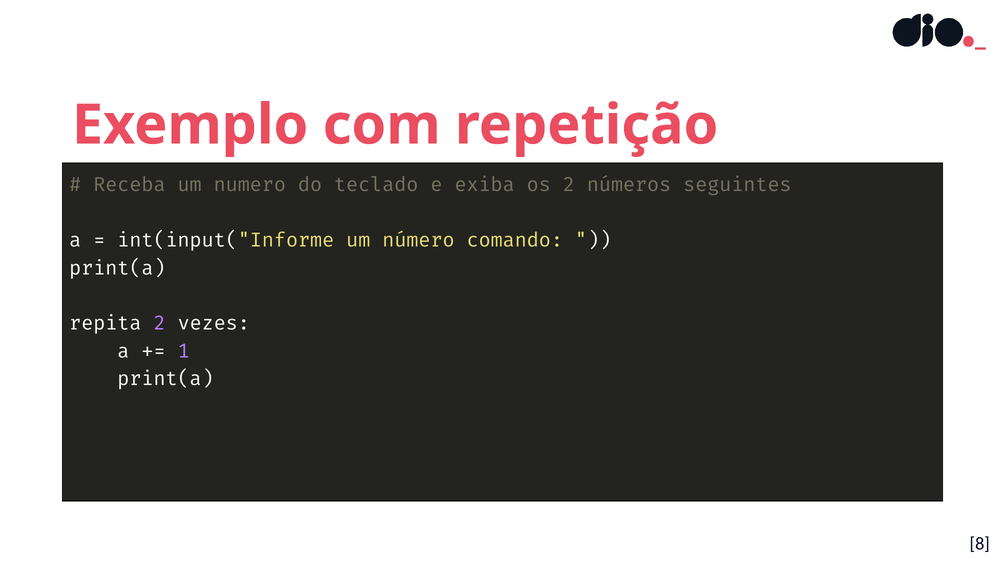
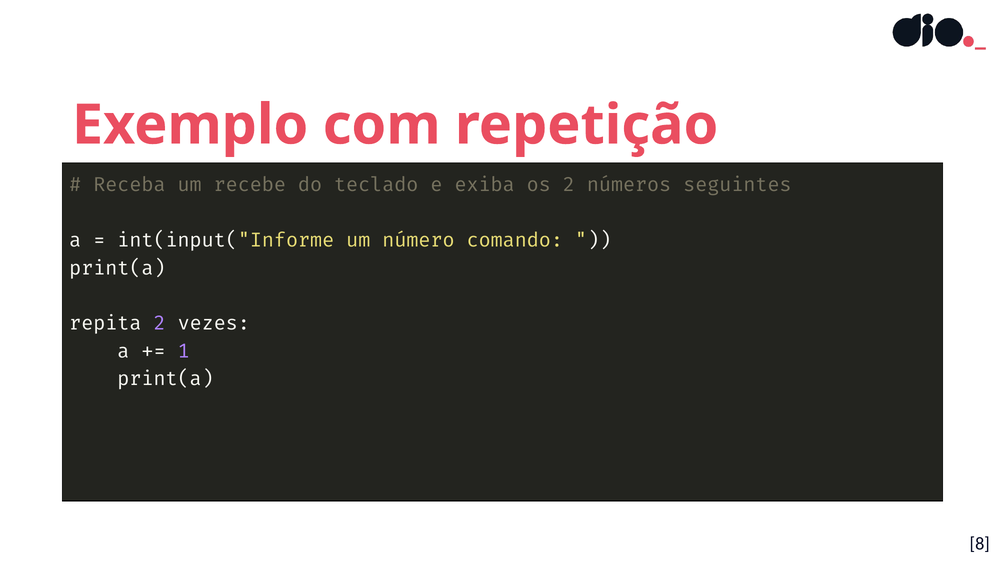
numero: numero -> recebe (250, 185)
